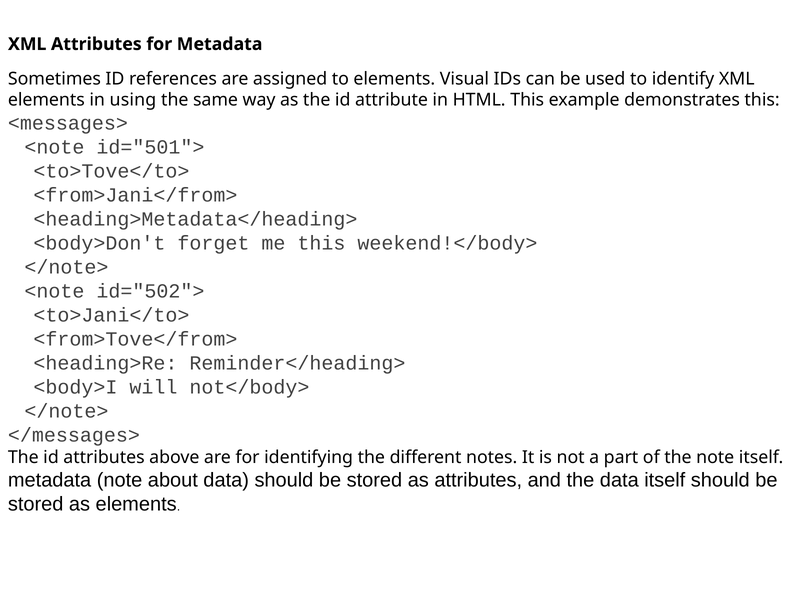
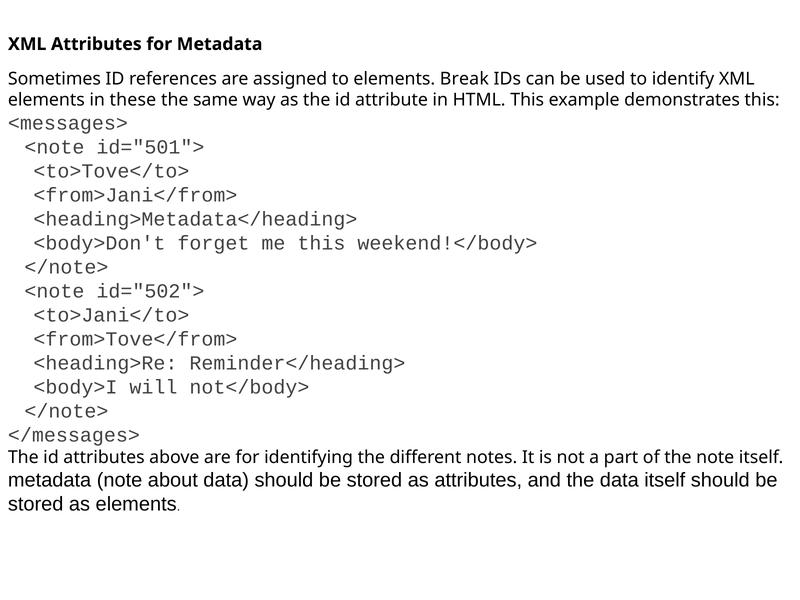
Visual: Visual -> Break (464, 79)
using: using -> these (133, 100)
